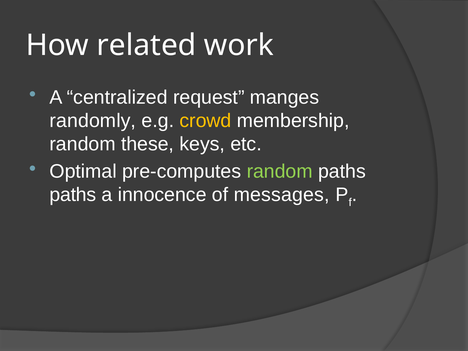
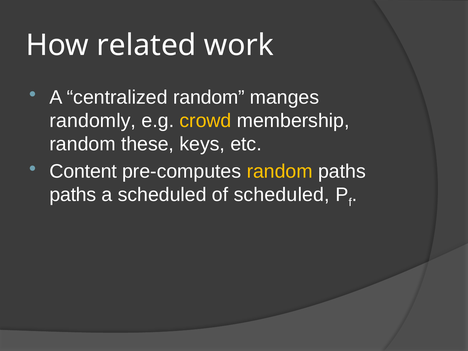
centralized request: request -> random (209, 97)
Optimal: Optimal -> Content (83, 171)
random colour: light green -> yellow (280, 171)
a innocence: innocence -> scheduled (162, 195)
of messages: messages -> scheduled (282, 195)
